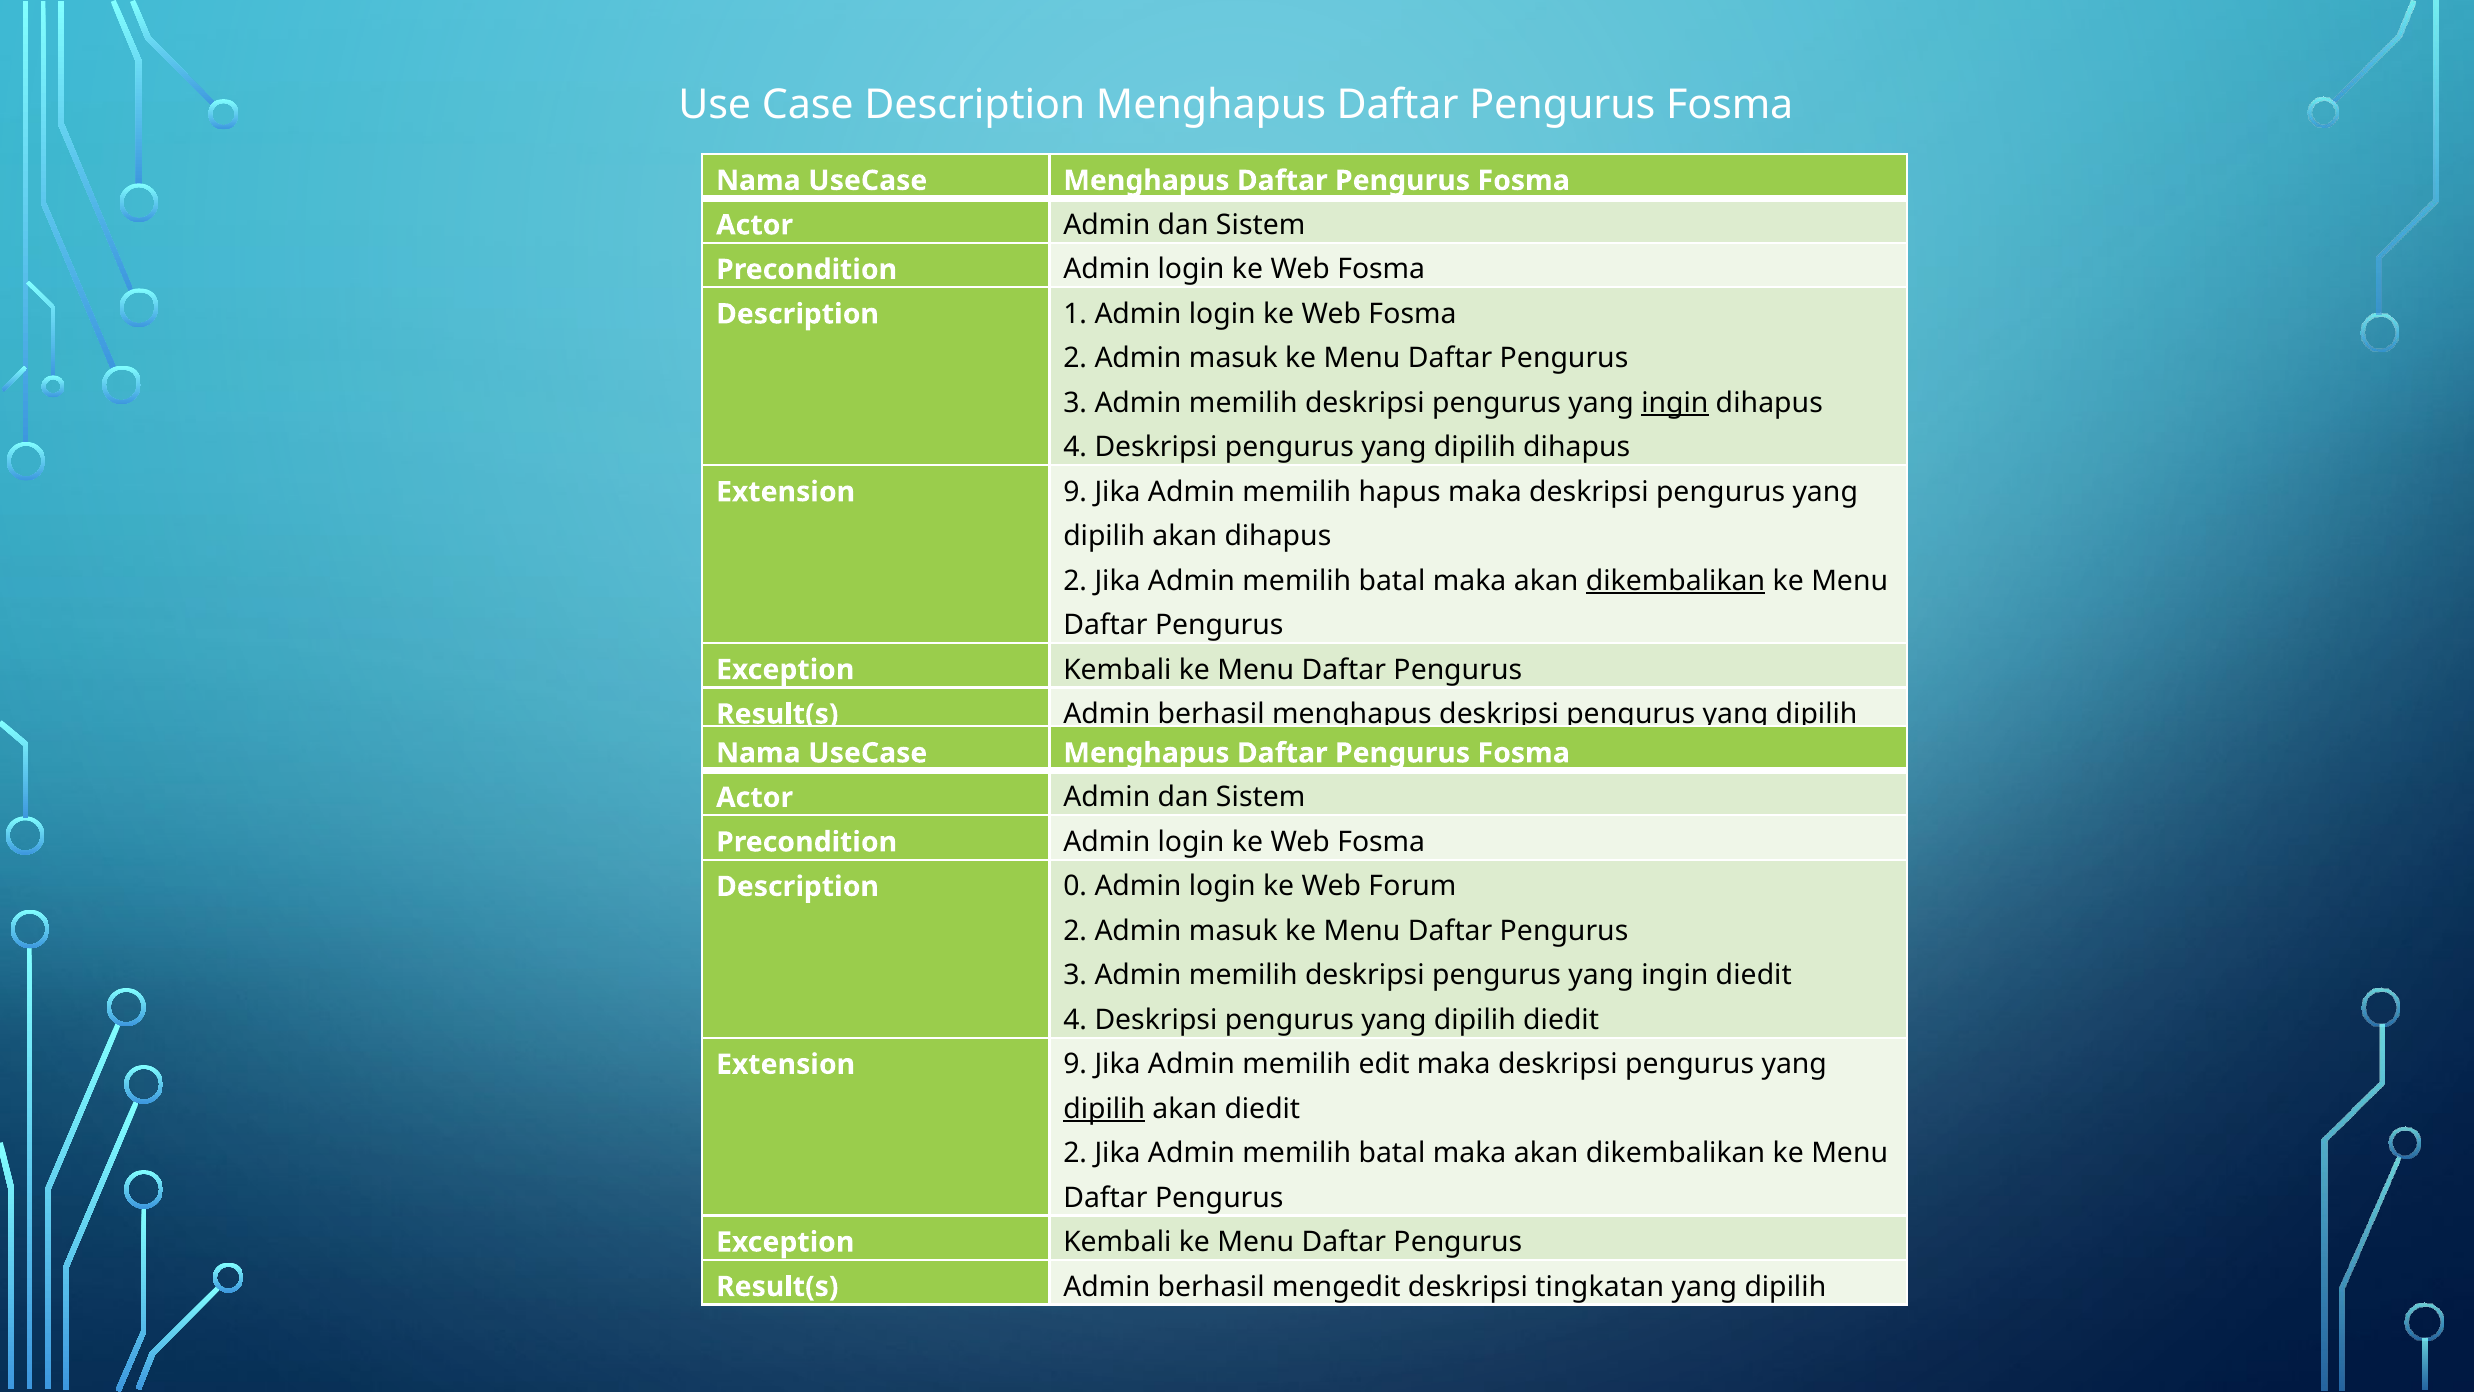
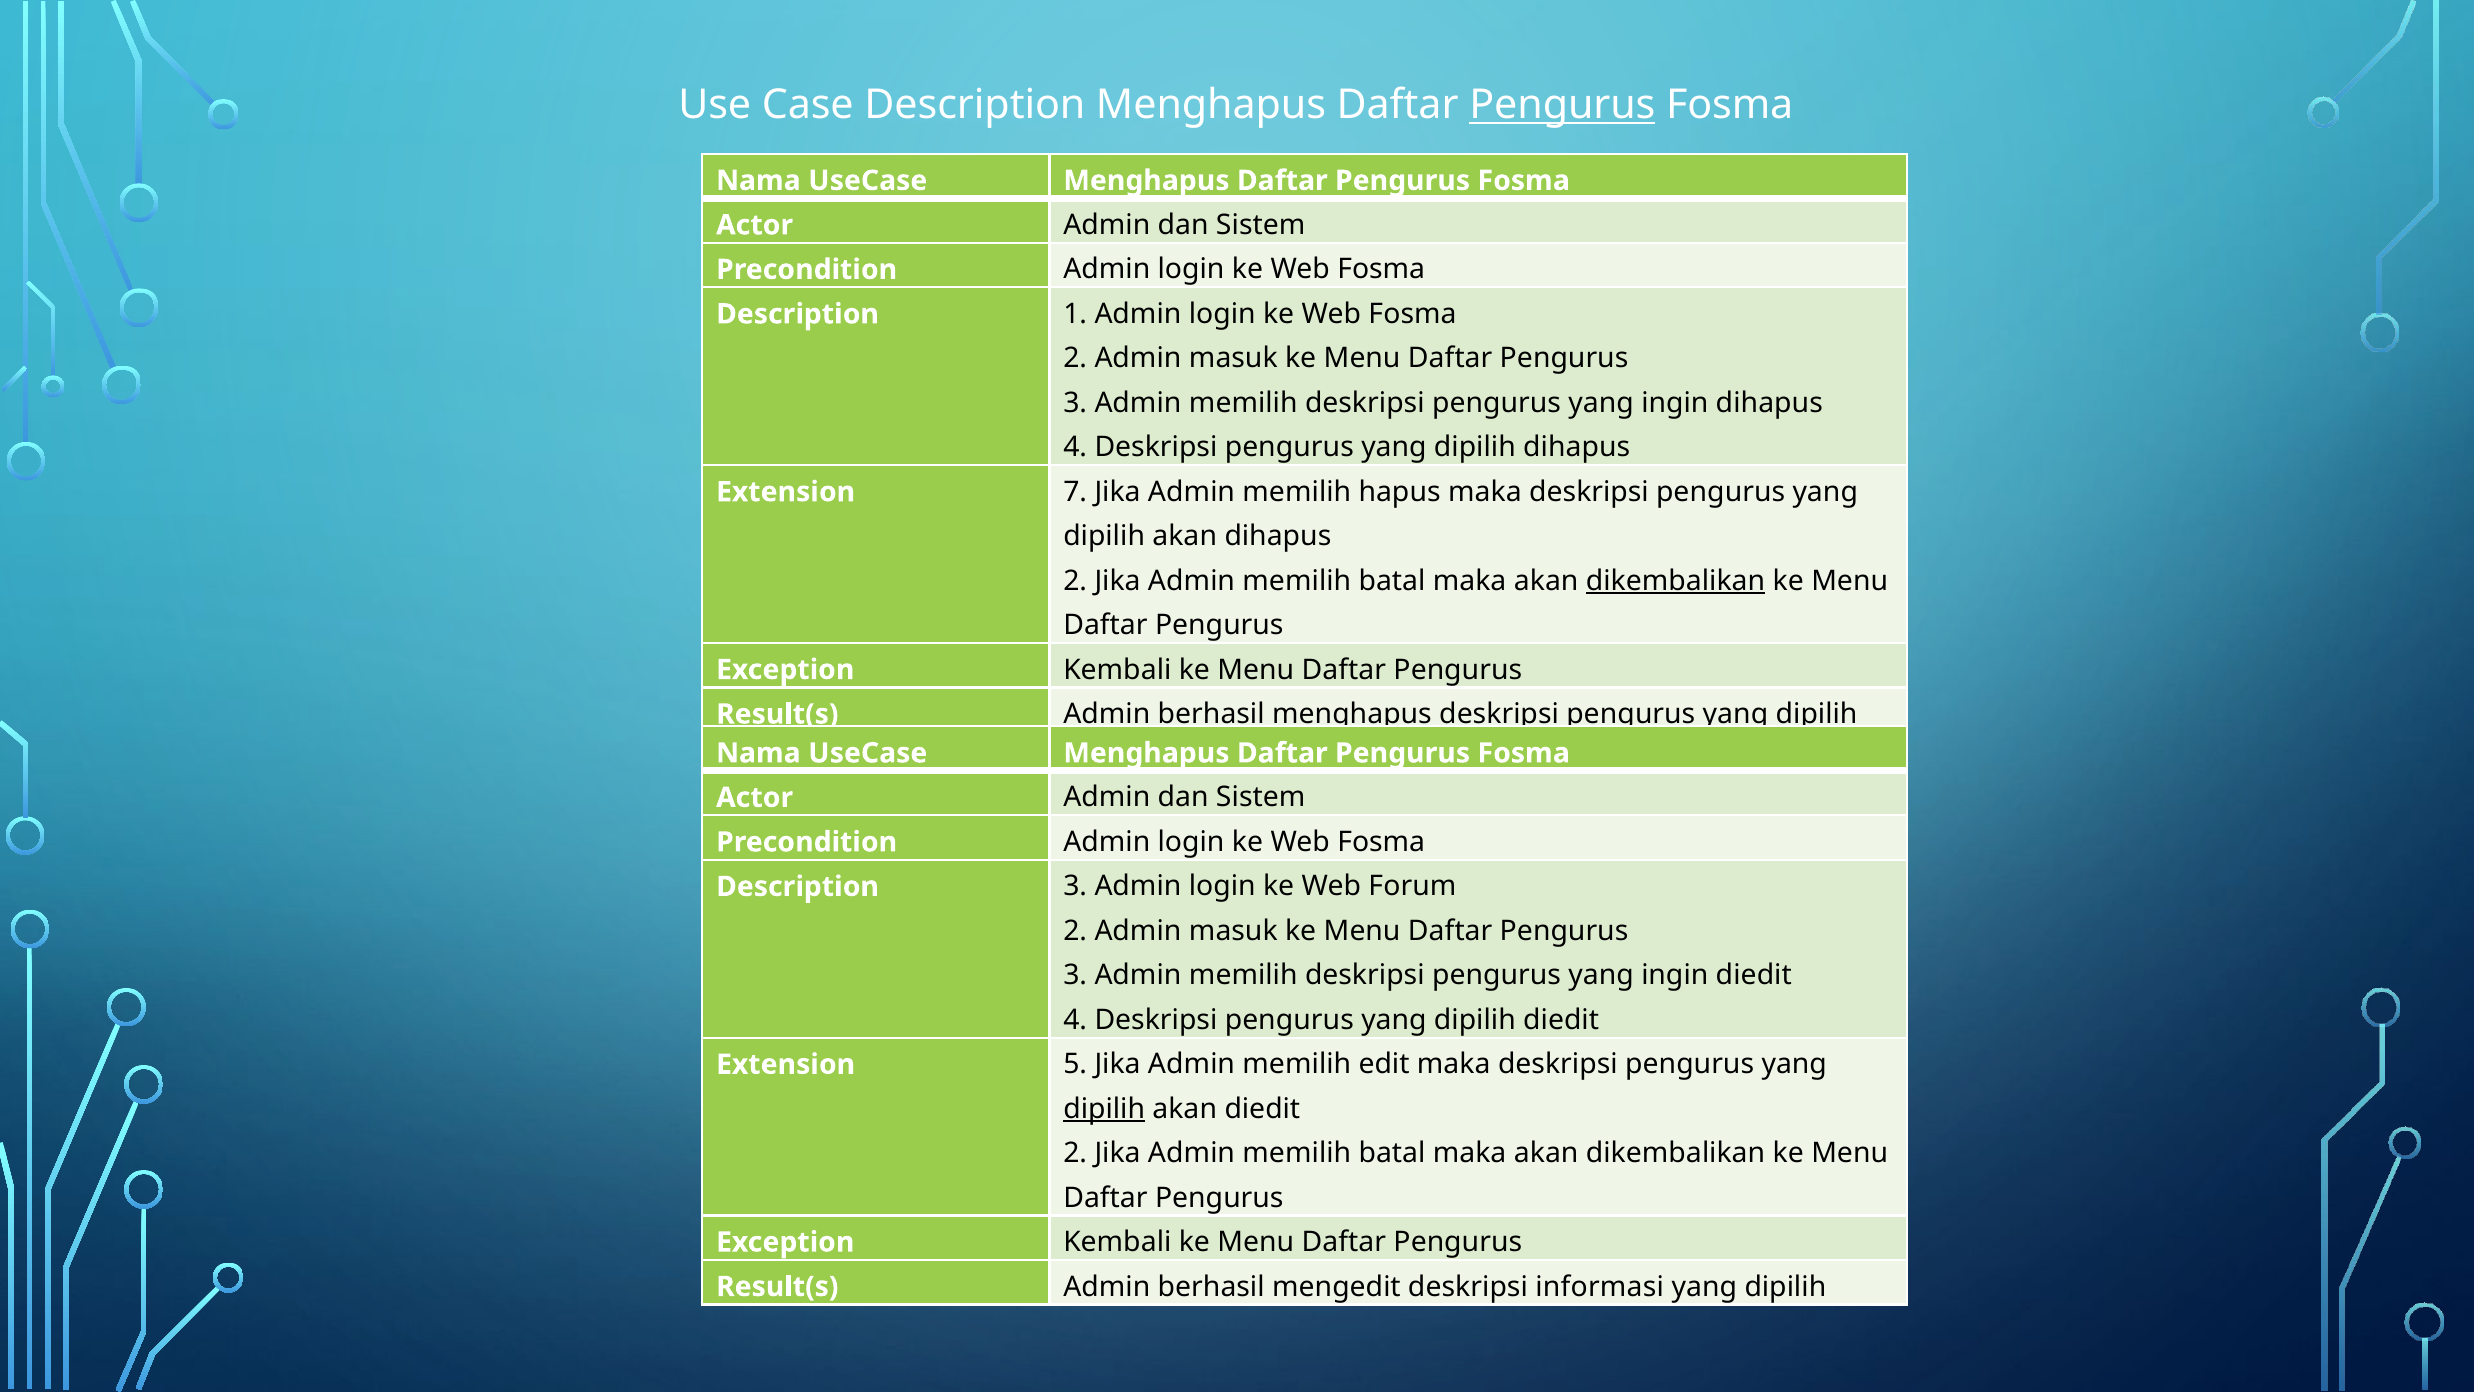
Pengurus underline: none -> present (1562, 105)
ingin underline: present -> none (1675, 403)
9: 9 -> 7 (1075, 492)
Description 0: 0 -> 3 (1075, 886)
9: 9 -> 5 (1075, 1064)
tingkatan: tingkatan -> informasi (1600, 1286)
